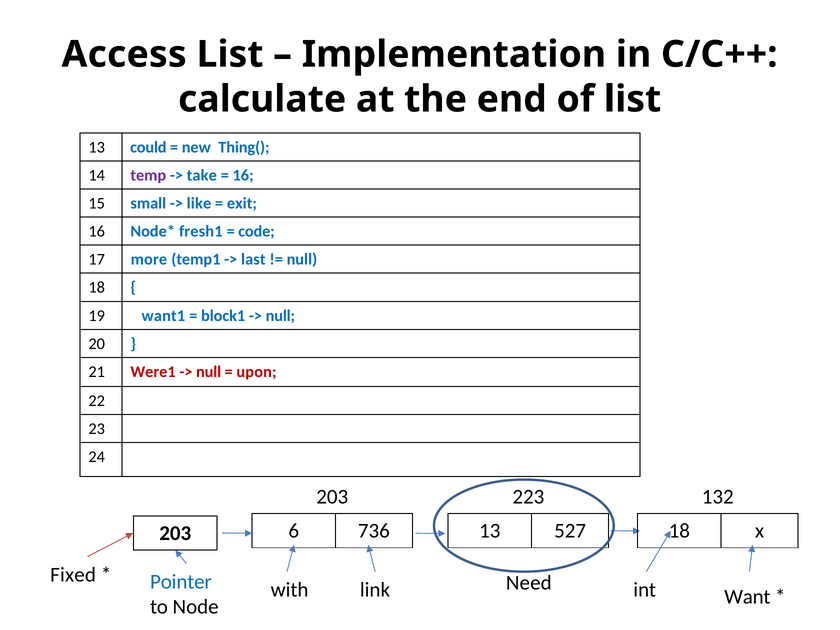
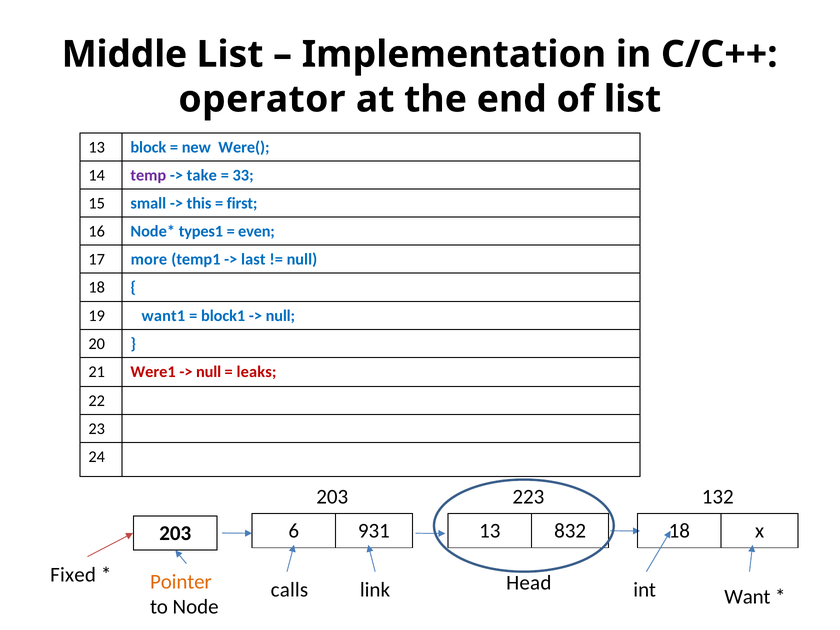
Access: Access -> Middle (124, 54)
calculate: calculate -> operator (262, 99)
could: could -> block (148, 147)
Thing(: Thing( -> Were( (244, 147)
16: 16 -> 33 (243, 175)
like: like -> this (199, 203)
exit: exit -> first (242, 203)
fresh1: fresh1 -> types1 (201, 231)
code: code -> even (256, 231)
upon: upon -> leaks (257, 372)
736: 736 -> 931 (374, 531)
527: 527 -> 832 (570, 531)
Pointer colour: blue -> orange (181, 582)
Need: Need -> Head (529, 583)
with: with -> calls (289, 590)
